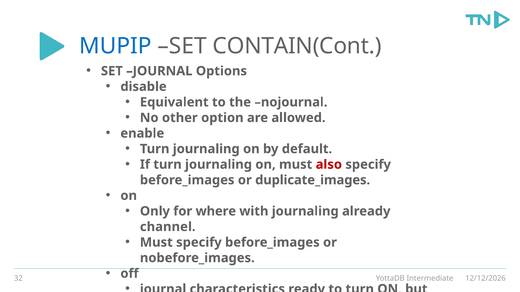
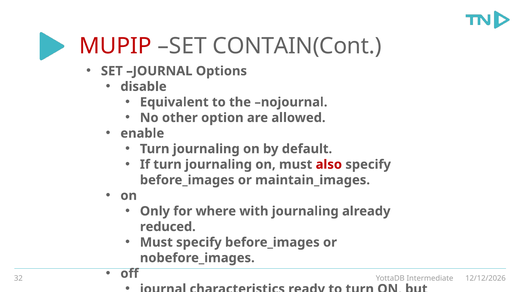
MUPIP colour: blue -> red (115, 46)
duplicate_images: duplicate_images -> maintain_images (313, 180)
channel: channel -> reduced (168, 227)
